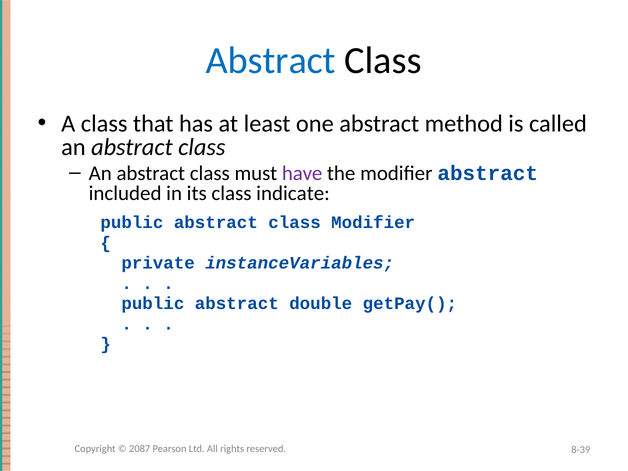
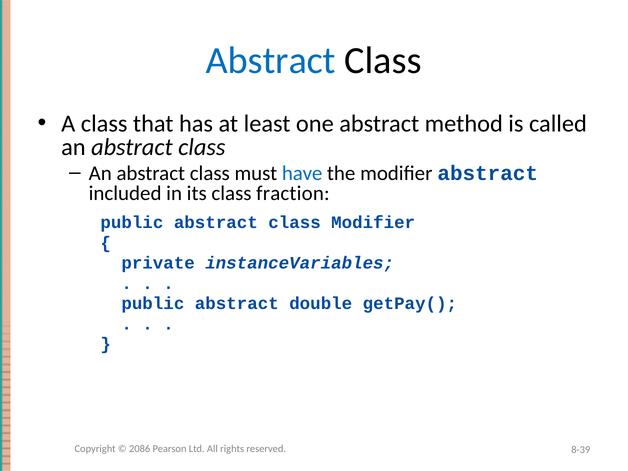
have colour: purple -> blue (302, 173)
indicate: indicate -> fraction (293, 193)
2087: 2087 -> 2086 (140, 449)
